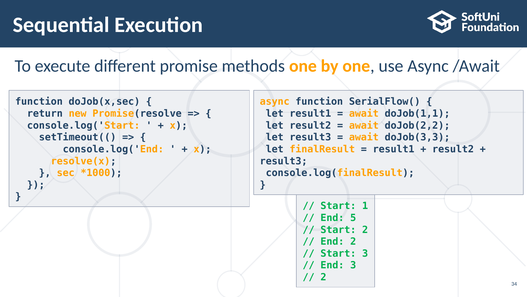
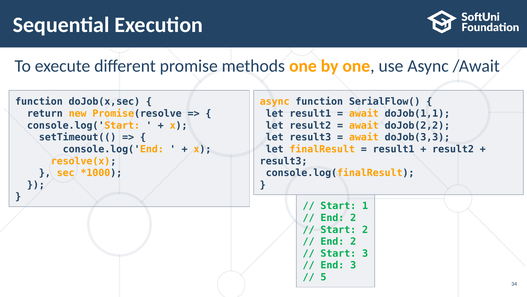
5: 5 -> 2 (353, 218)
2: 2 -> 5 (323, 277)
